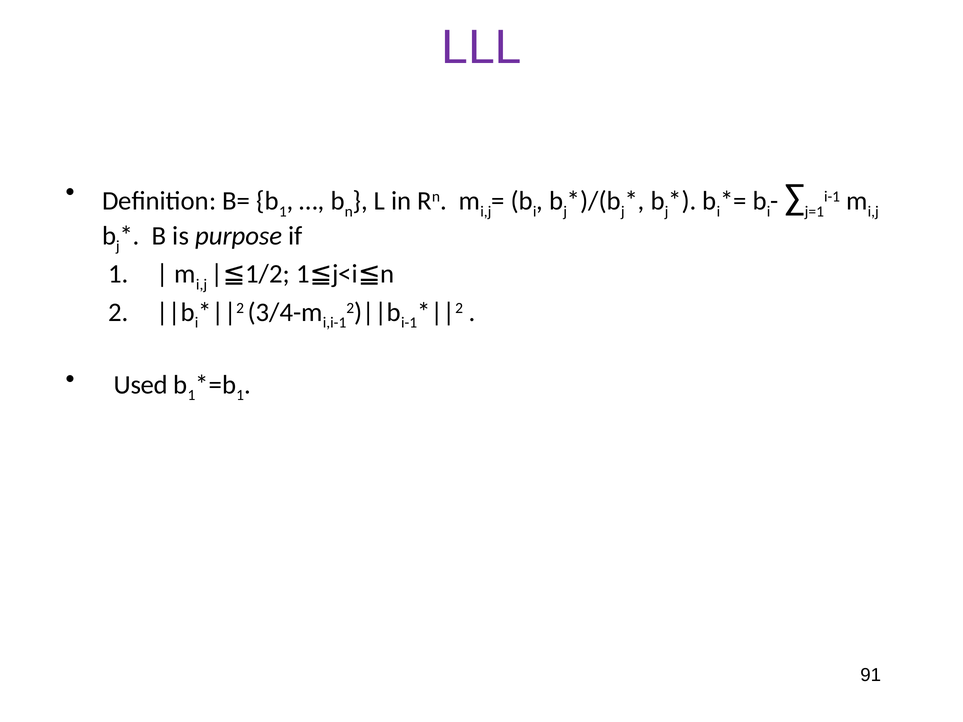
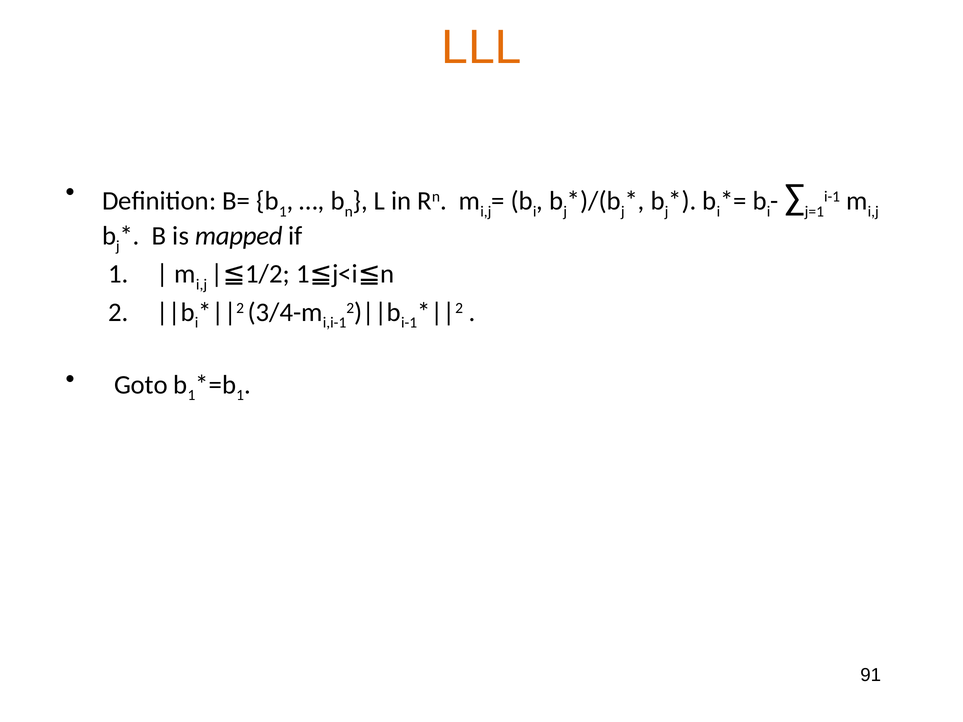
LLL colour: purple -> orange (481, 48)
purpose: purpose -> mapped (239, 236)
Used: Used -> Goto (141, 385)
